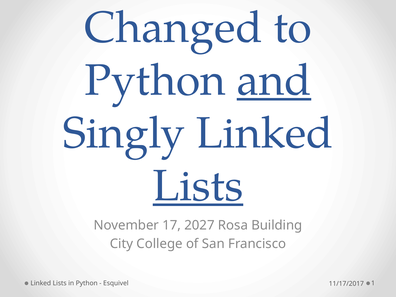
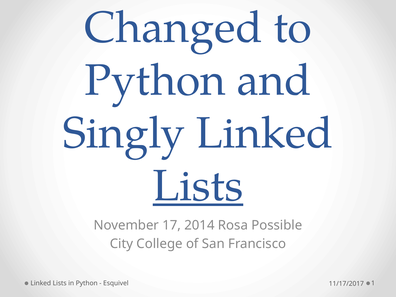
and underline: present -> none (274, 80)
2027: 2027 -> 2014 (199, 225)
Building: Building -> Possible (277, 225)
